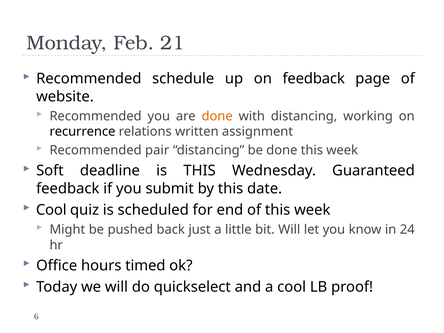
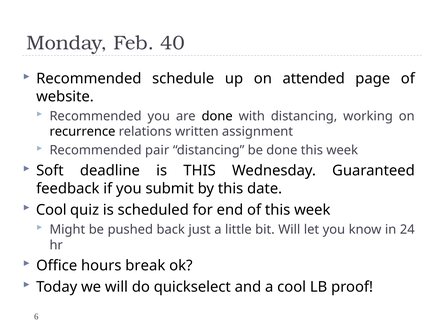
21: 21 -> 40 (173, 43)
on feedback: feedback -> attended (314, 79)
done colour: orange -> black (217, 116)
timed: timed -> break (145, 266)
